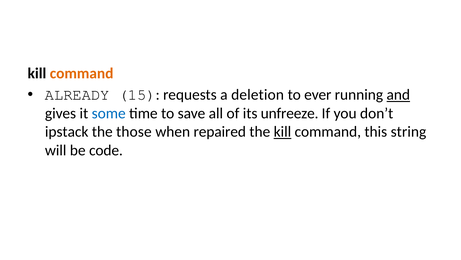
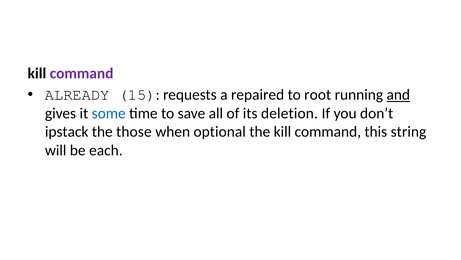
command colour: orange -> purple (82, 73)
deletion: deletion -> repaired (258, 95)
ever: ever -> root (318, 95)
unfreeze: unfreeze -> deletion (289, 113)
repaired: repaired -> optional (220, 132)
kill underline: present -> none (282, 132)
code: code -> each (106, 150)
